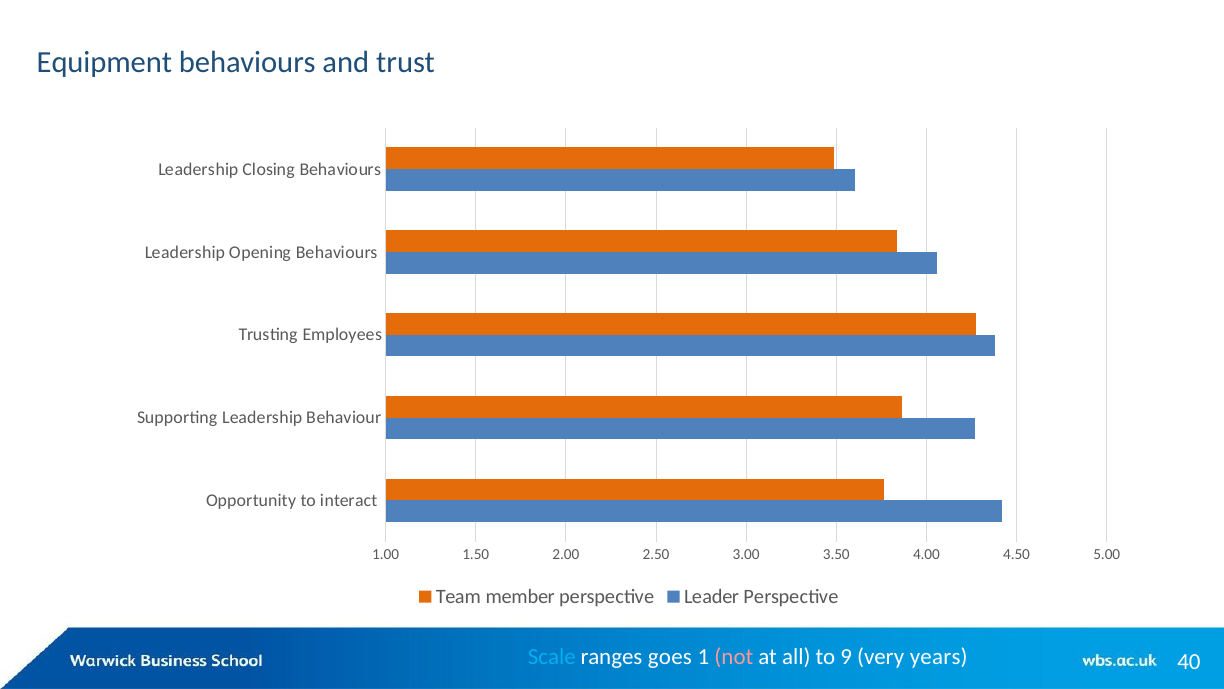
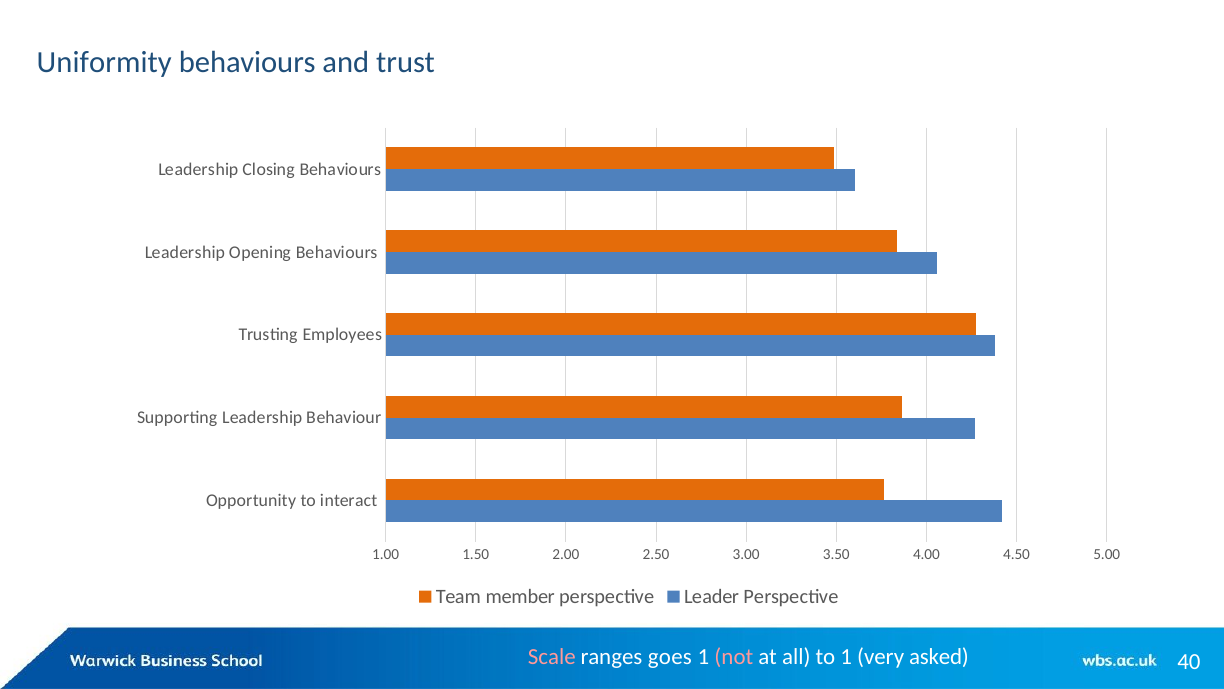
Equipment: Equipment -> Uniformity (104, 62)
Scale colour: light blue -> pink (552, 656)
to 9: 9 -> 1 (846, 656)
years: years -> asked (939, 656)
